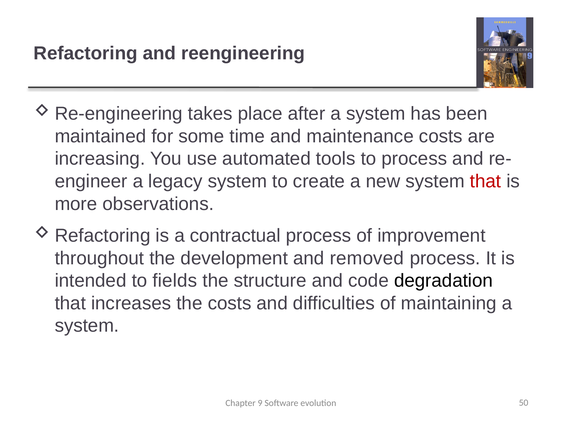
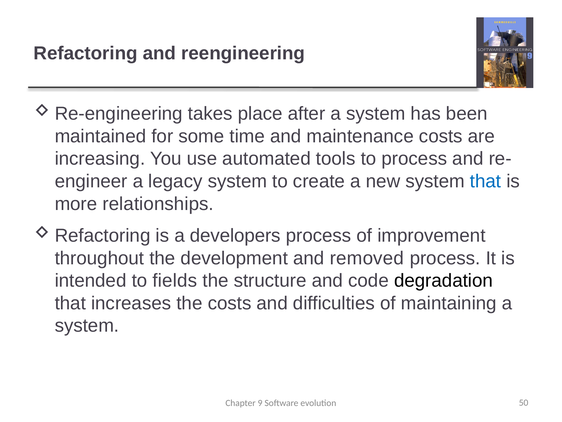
that colour: red -> blue (486, 181)
observations: observations -> relationships (158, 204)
contractual: contractual -> developers (235, 235)
